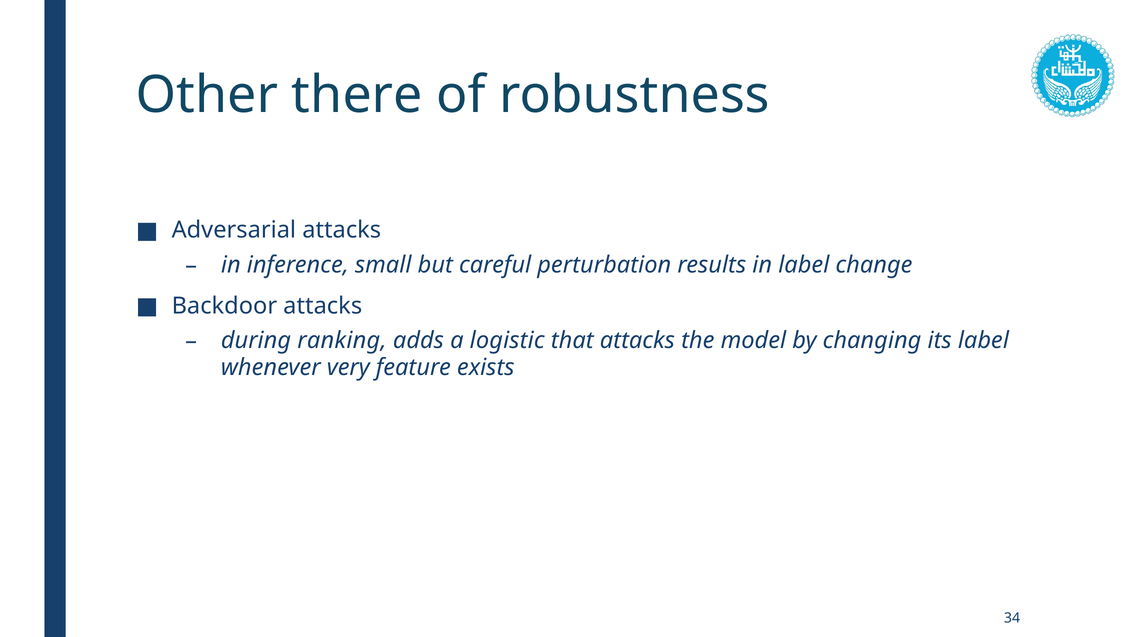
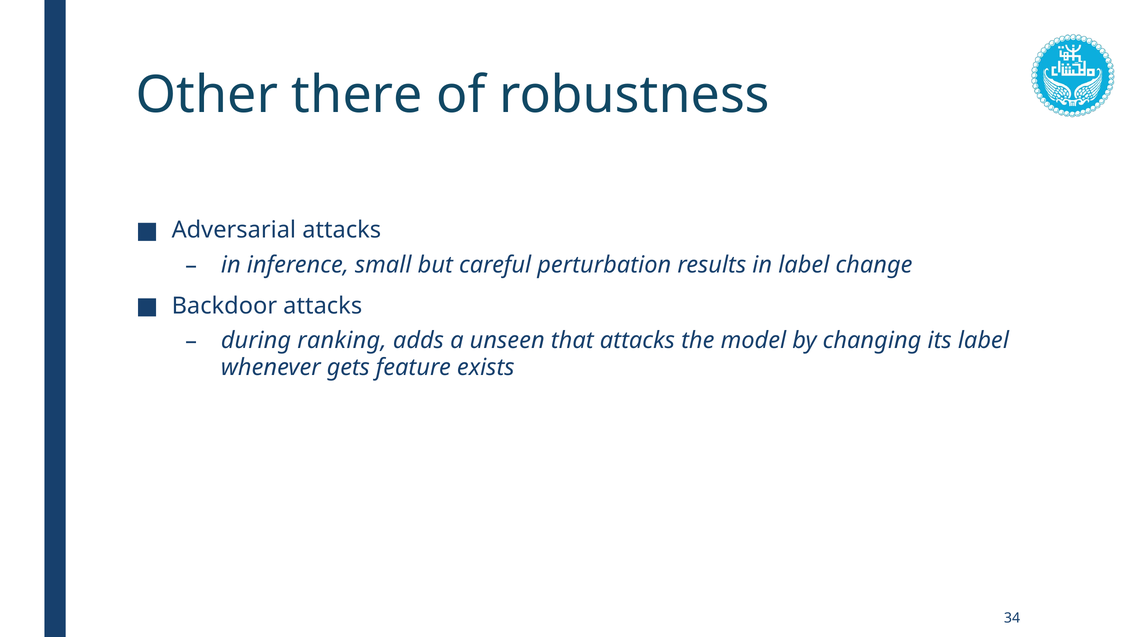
logistic: logistic -> unseen (507, 341)
very: very -> gets (348, 367)
